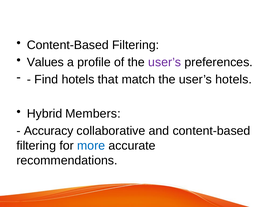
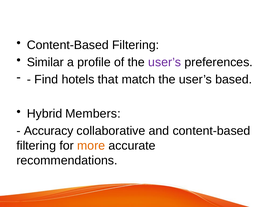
Values: Values -> Similar (45, 62)
user’s hotels: hotels -> based (234, 79)
more colour: blue -> orange (91, 146)
